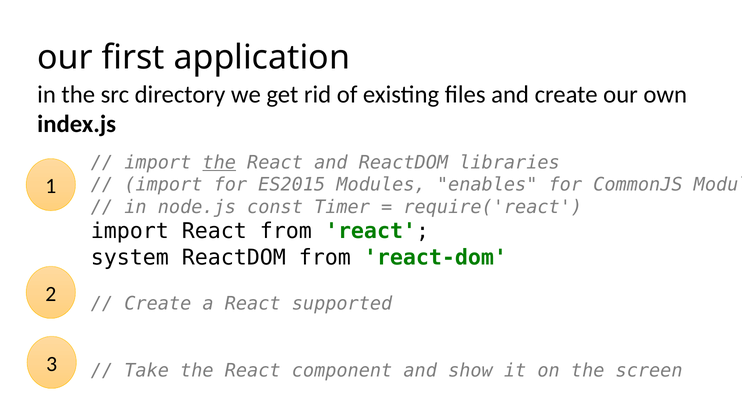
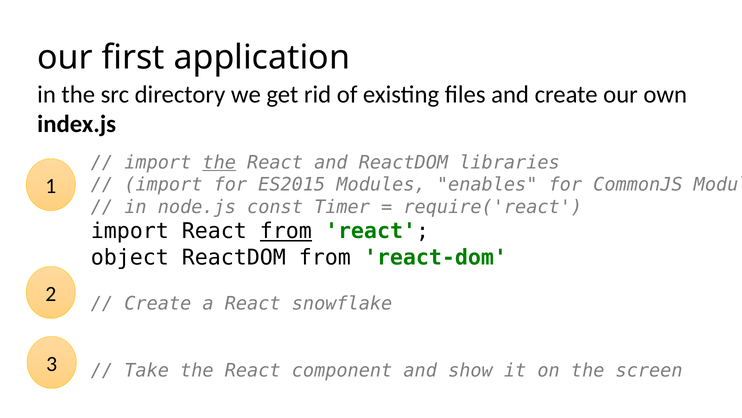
from underline: none -> present (286, 231)
system: system -> object (130, 257)
supported: supported -> snowflake (342, 303)
